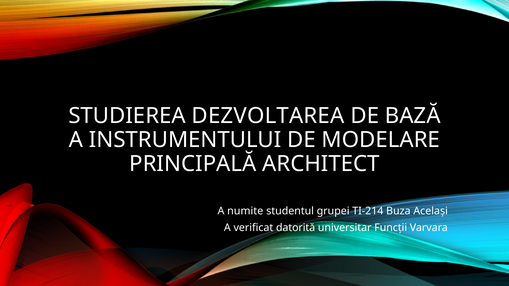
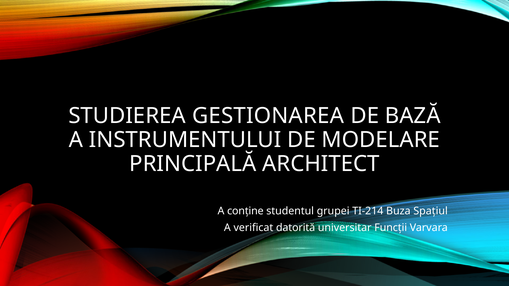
DEZVOLTAREA: DEZVOLTAREA -> GESTIONAREA (268, 116)
numite: numite -> conține (245, 211)
Același: Același -> Spațiul (431, 211)
